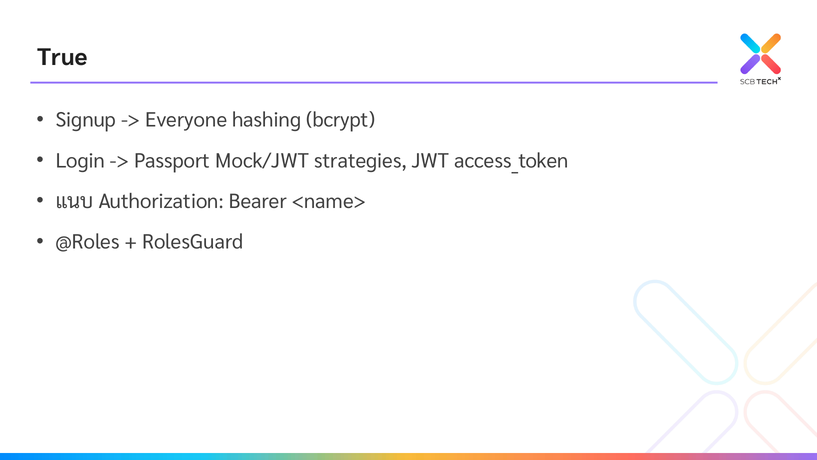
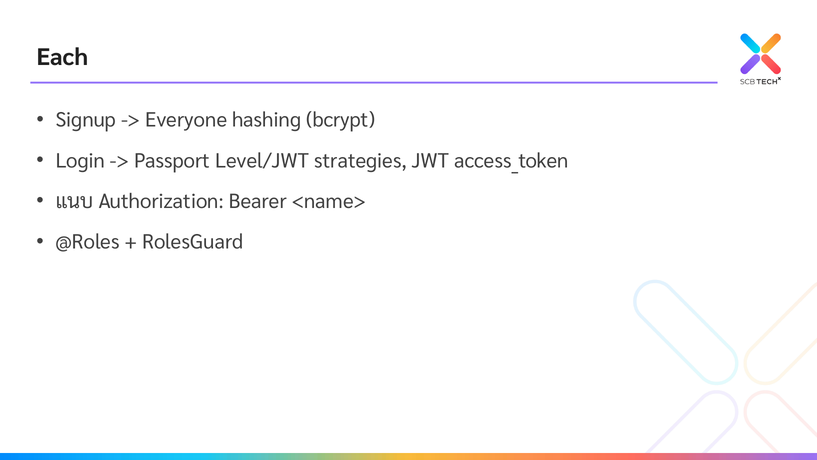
True: True -> Each (62, 57)
Mock/JWT: Mock/JWT -> Level/JWT (262, 161)
